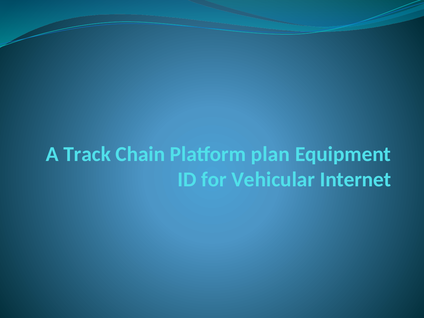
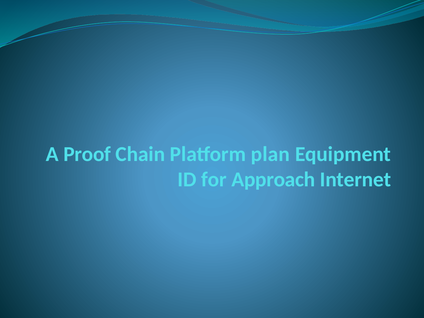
Track: Track -> Proof (87, 154)
Vehicular: Vehicular -> Approach (273, 180)
